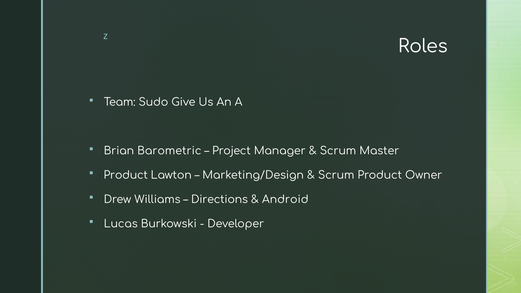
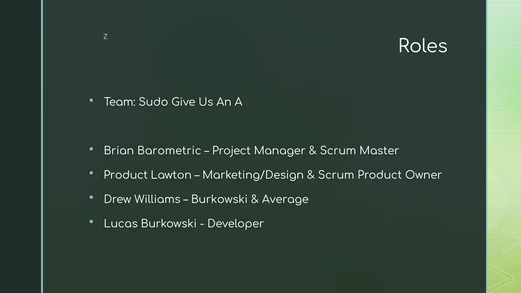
Directions: Directions -> Burkowski (219, 199)
Android: Android -> Average (285, 199)
